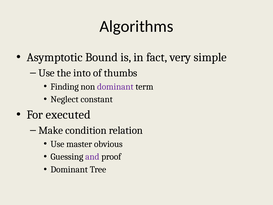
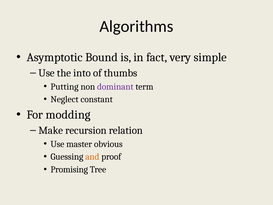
Finding: Finding -> Putting (65, 86)
executed: executed -> modding (68, 115)
condition: condition -> recursion (86, 130)
and colour: purple -> orange (92, 157)
Dominant: Dominant -> Promising (69, 169)
